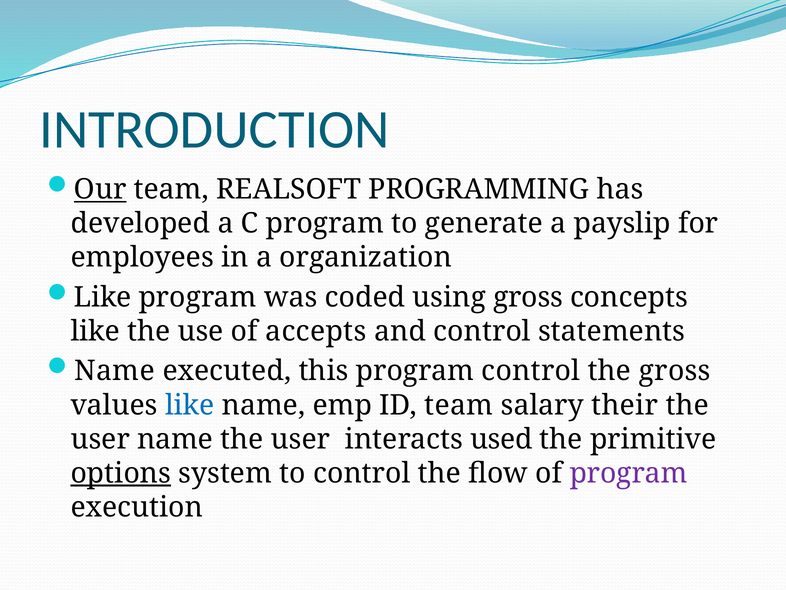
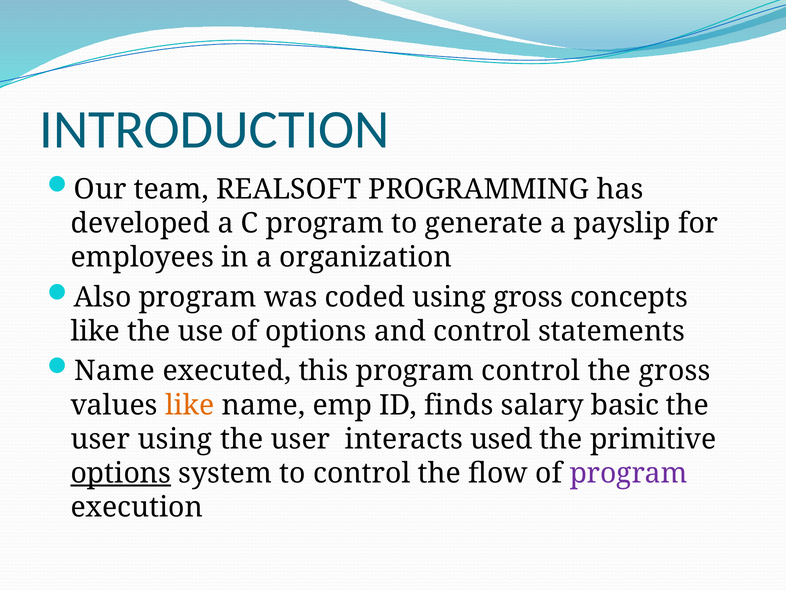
Our underline: present -> none (100, 189)
Like: Like -> Also (103, 297)
of accepts: accepts -> options (316, 331)
like colour: blue -> orange (190, 405)
ID team: team -> finds (459, 405)
their: their -> basic (625, 405)
user name: name -> using (175, 439)
